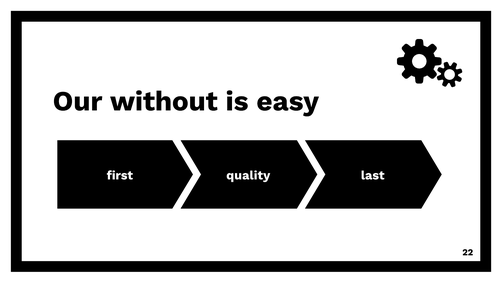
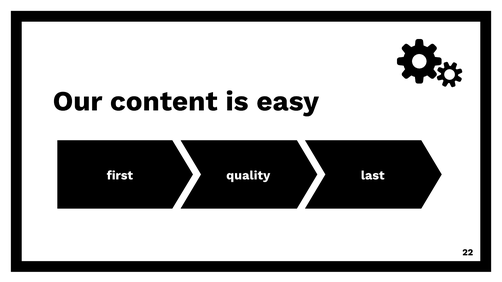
without: without -> content (164, 101)
